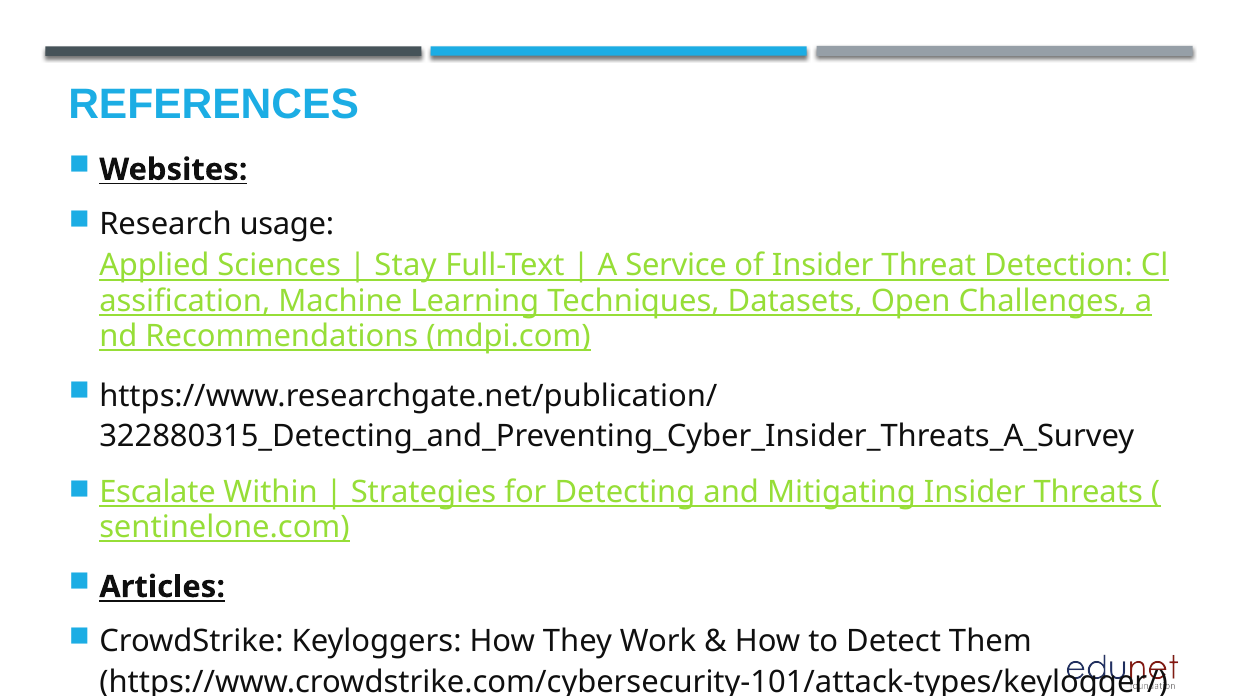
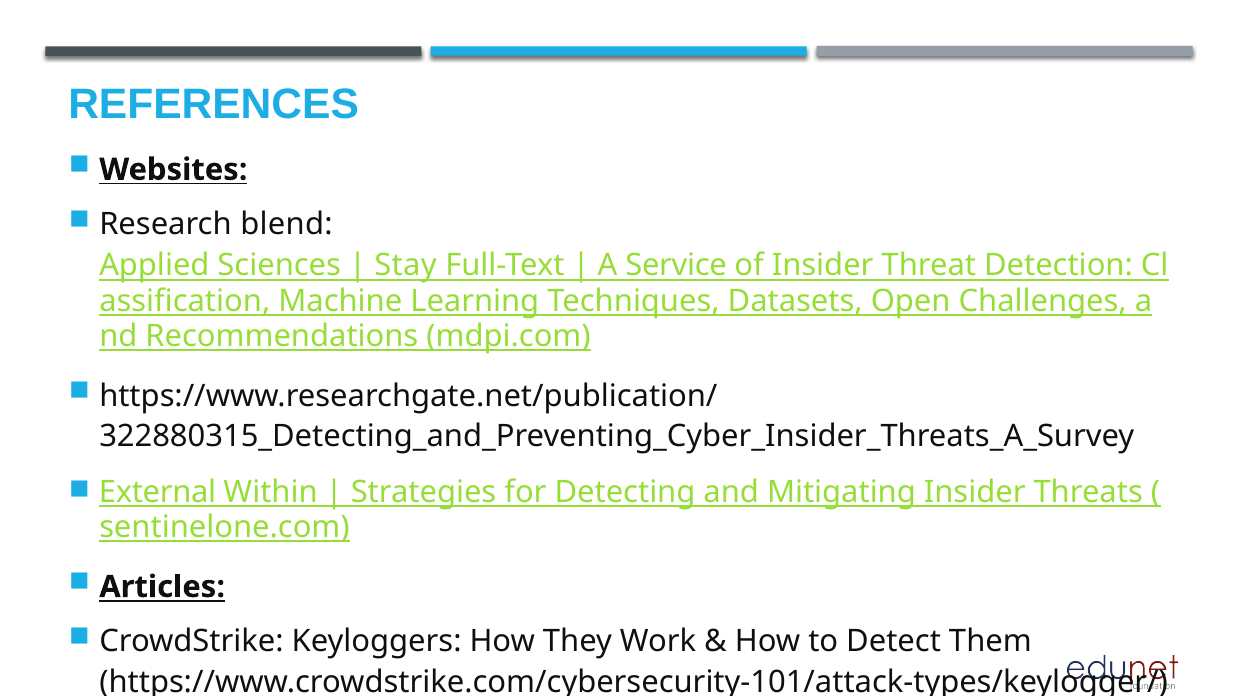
usage: usage -> blend (287, 224)
Escalate: Escalate -> External (158, 492)
